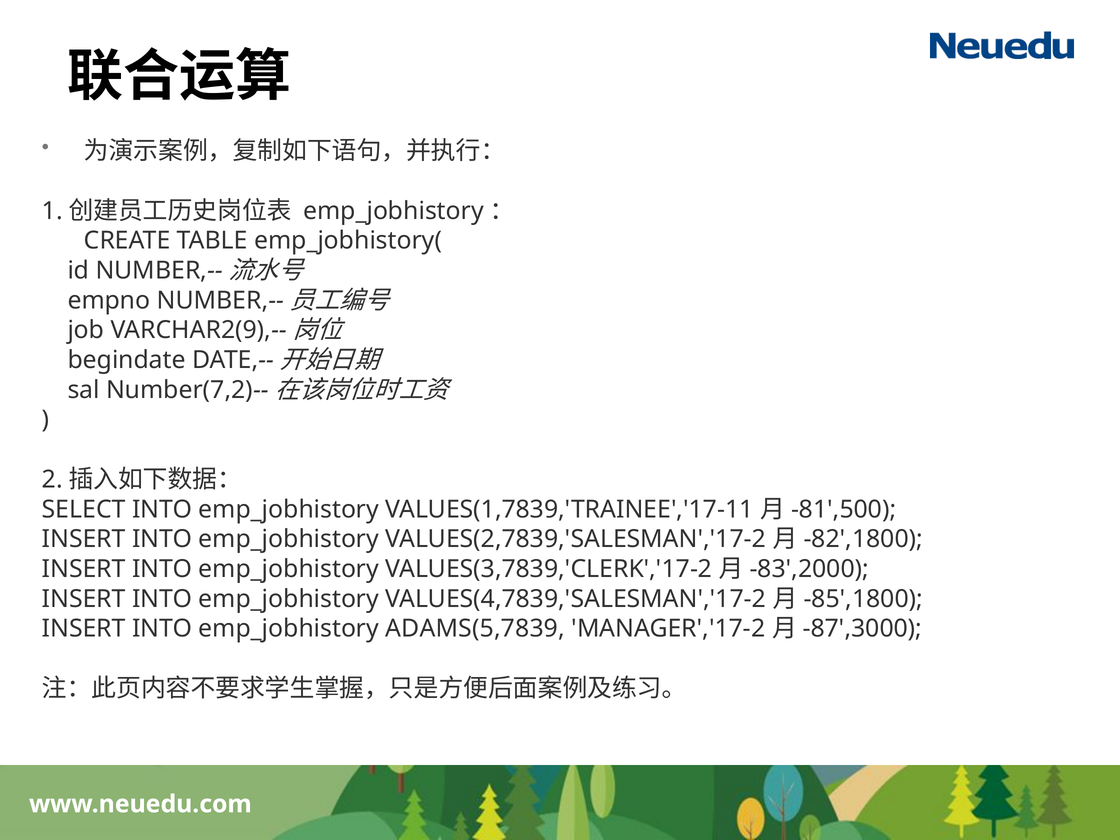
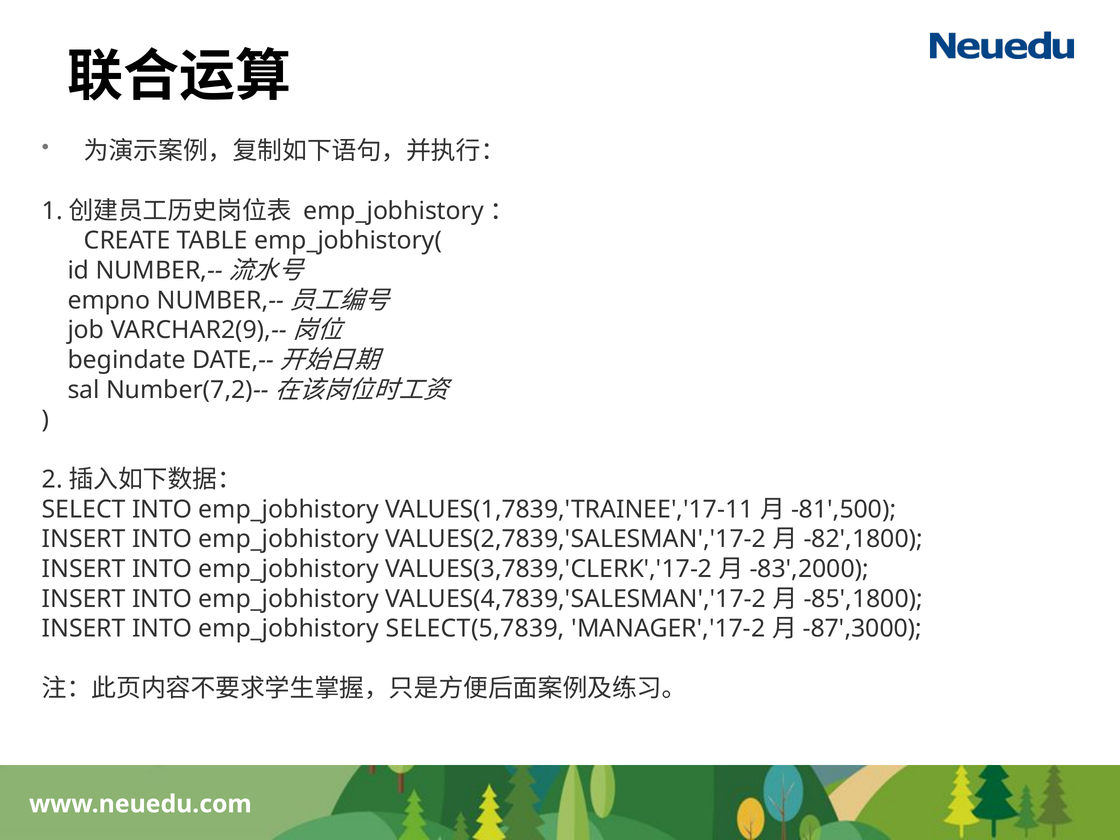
ADAMS(5,7839: ADAMS(5,7839 -> SELECT(5,7839 (475, 629)
